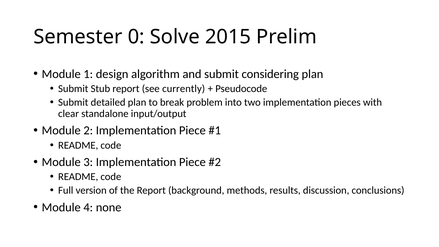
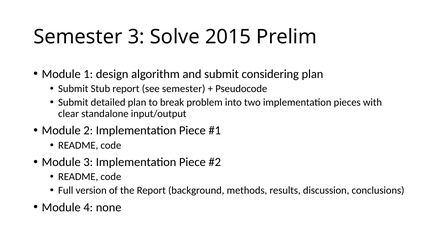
Semester 0: 0 -> 3 (136, 37)
see currently: currently -> semester (184, 89)
